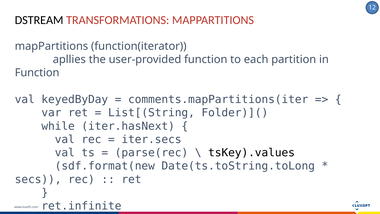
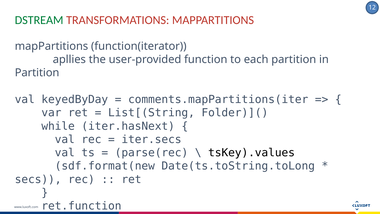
DSTREAM colour: black -> green (39, 20)
Function: Function -> Partition (37, 73)
ret.infinite: ret.infinite -> ret.function (81, 206)
